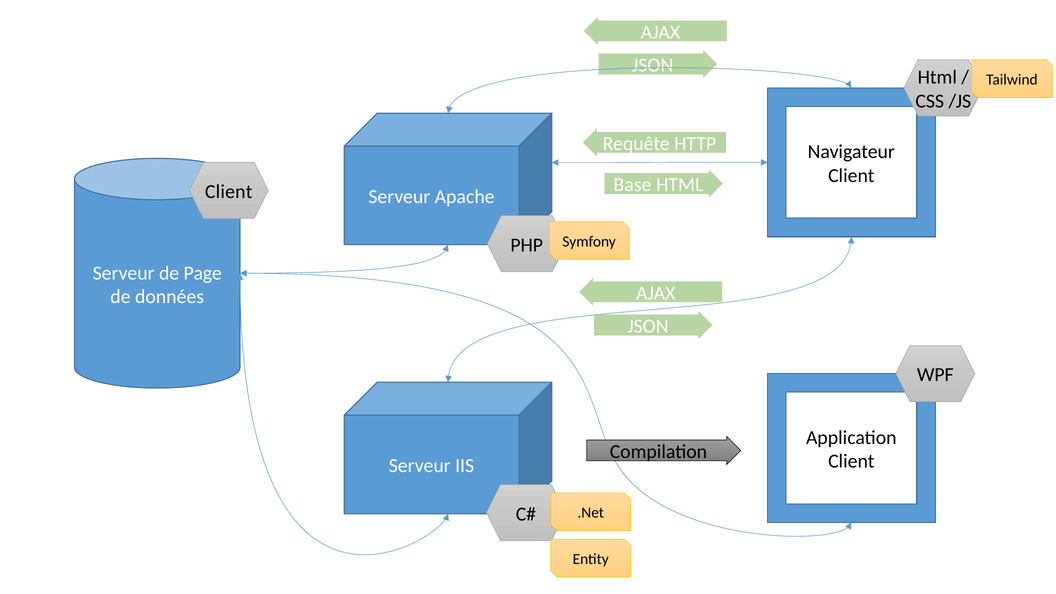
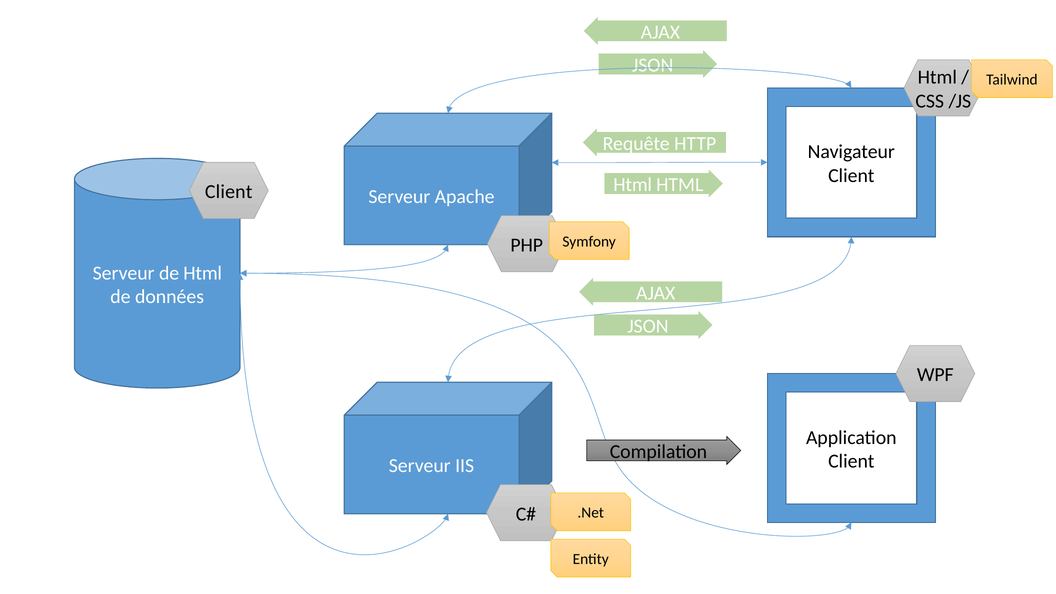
Base: Base -> Html (633, 185)
de Page: Page -> Html (203, 273)
